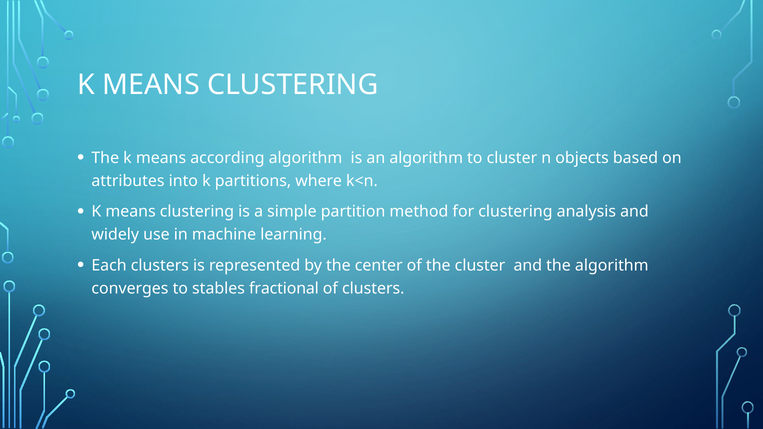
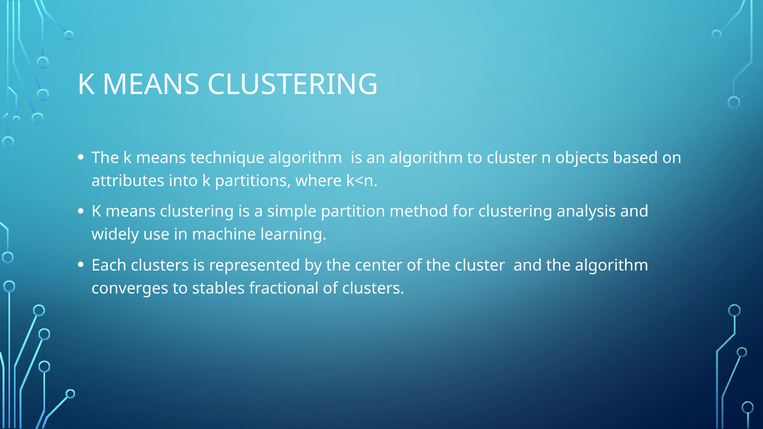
according: according -> technique (227, 158)
